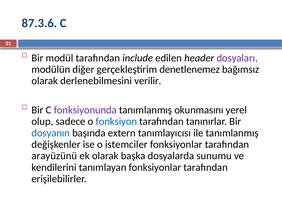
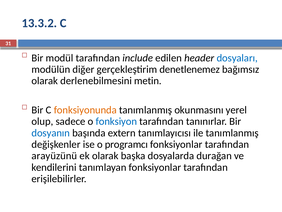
87.3.6: 87.3.6 -> 13.3.2 (39, 23)
dosyaları colour: purple -> blue (237, 58)
verilir: verilir -> metin (148, 81)
fonksiyonunda colour: purple -> orange (85, 110)
istemciler: istemciler -> programcı (126, 144)
sunumu: sunumu -> durağan (214, 156)
